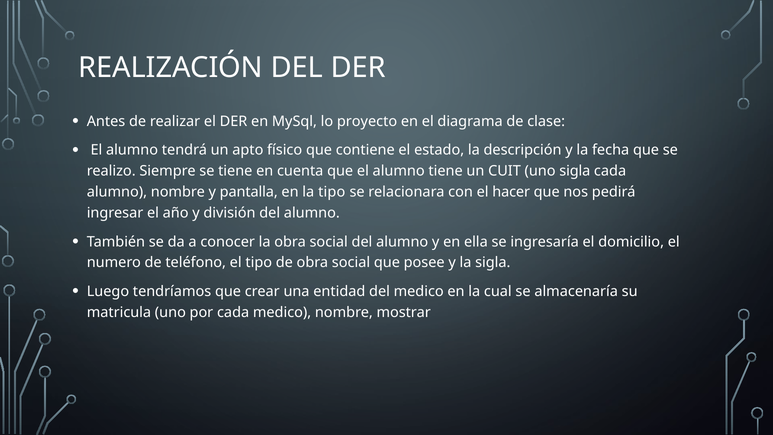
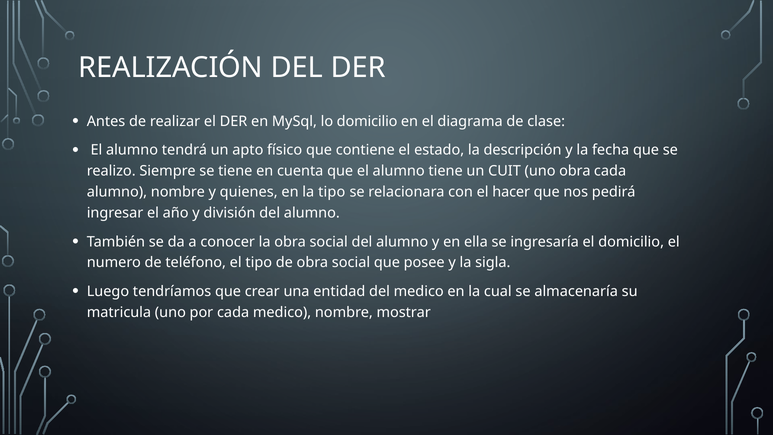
lo proyecto: proyecto -> domicilio (367, 121)
uno sigla: sigla -> obra (575, 171)
pantalla: pantalla -> quienes (249, 192)
